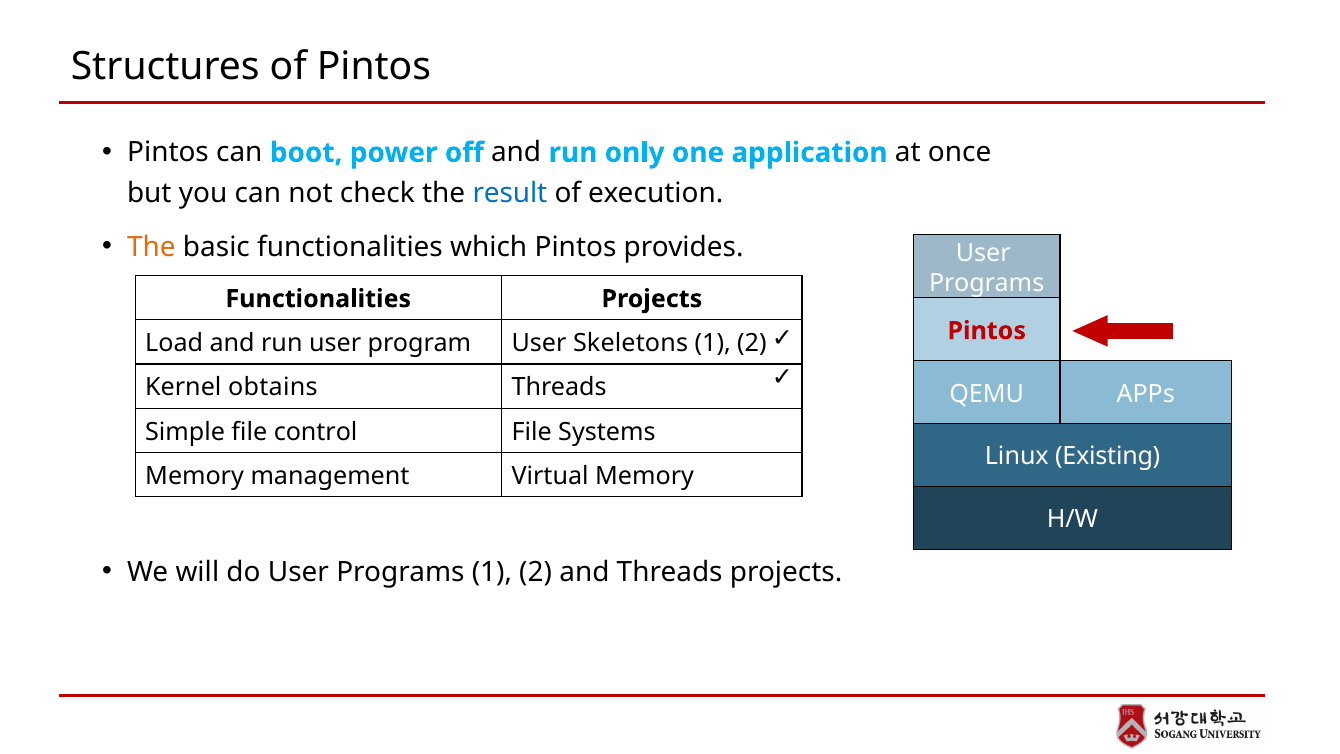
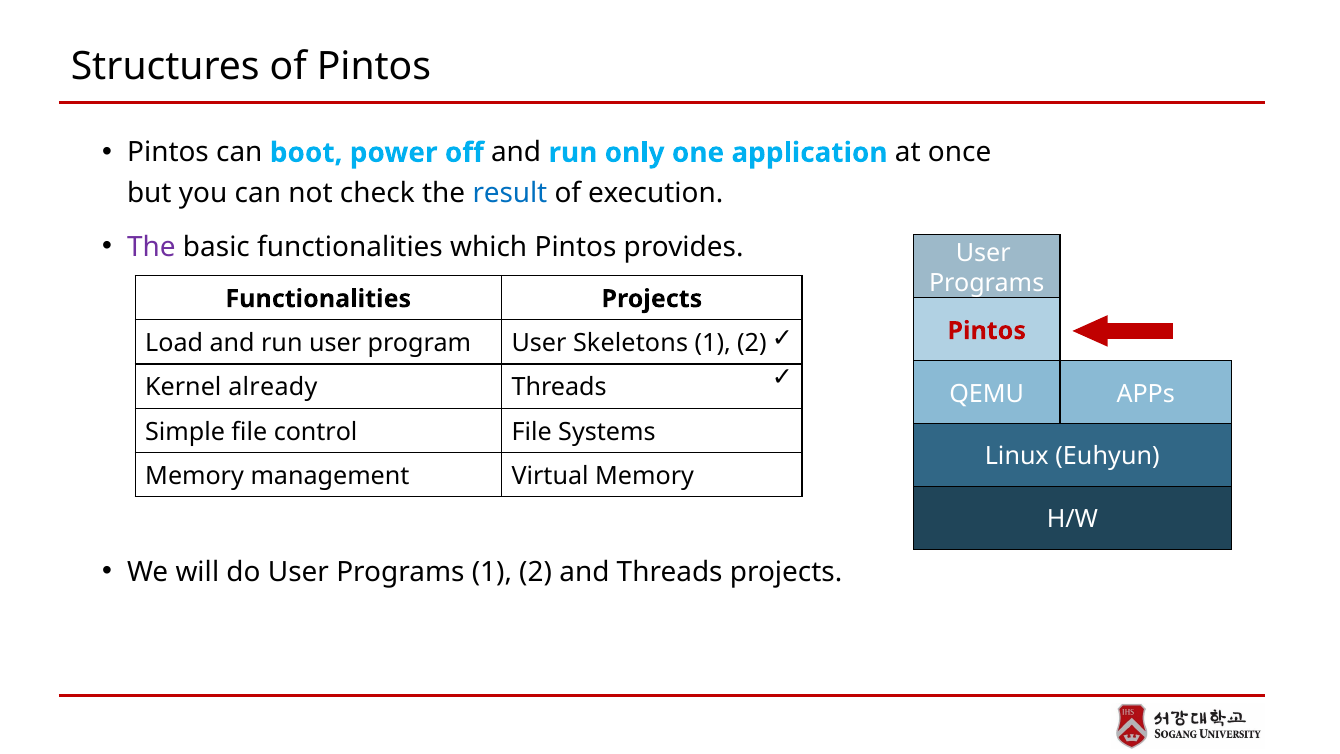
The colour: orange -> purple (151, 247)
obtains: obtains -> already (273, 387)
Existing: Existing -> Euhyun (1108, 456)
